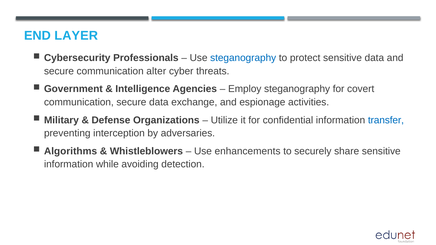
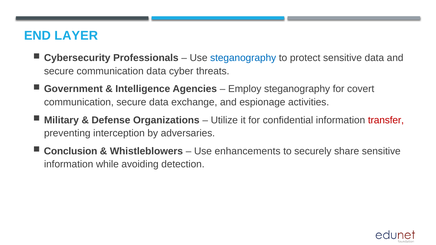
communication alter: alter -> data (156, 71)
transfer colour: blue -> red (386, 120)
Algorithms: Algorithms -> Conclusion (71, 151)
